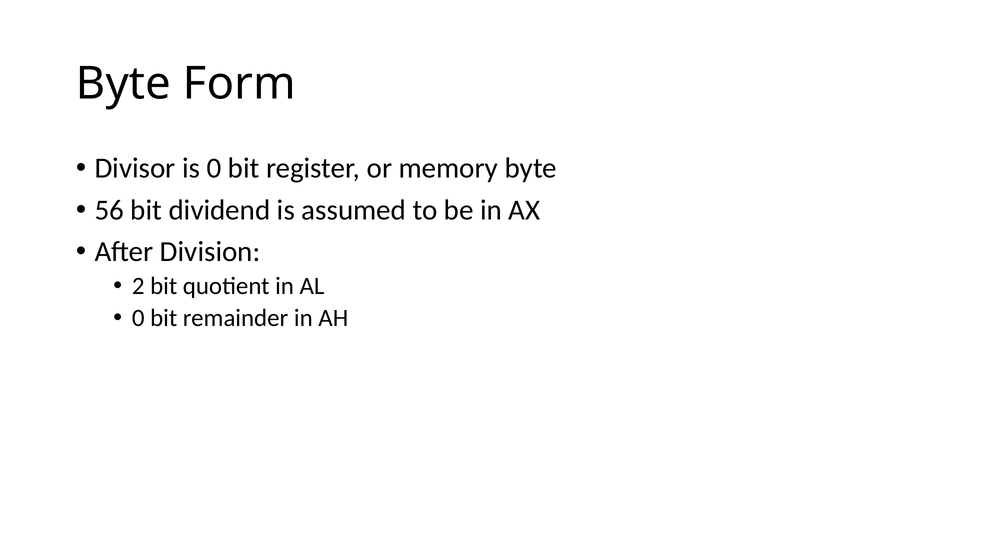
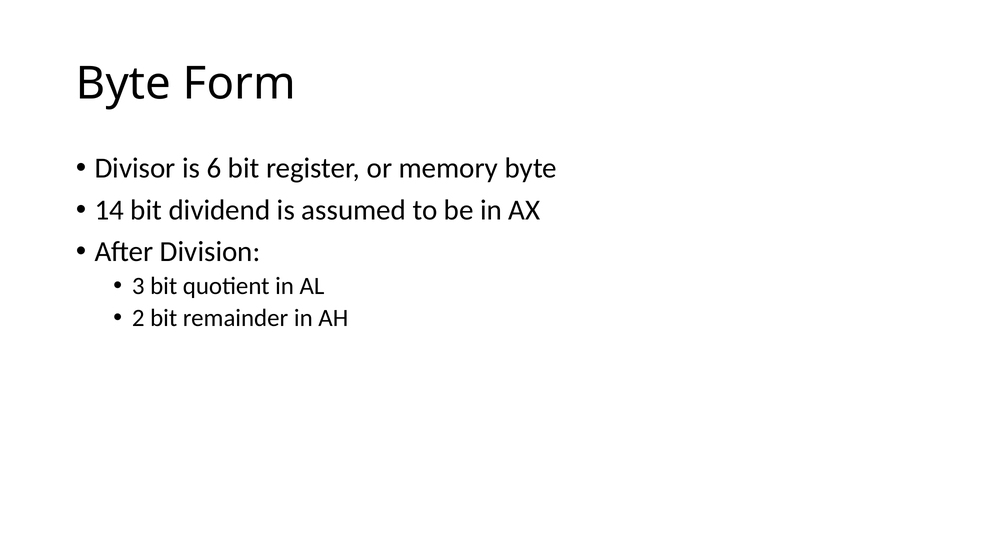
is 0: 0 -> 6 (214, 168)
56: 56 -> 14 (109, 210)
2: 2 -> 3 (138, 286)
0: 0 -> 2 (138, 318)
